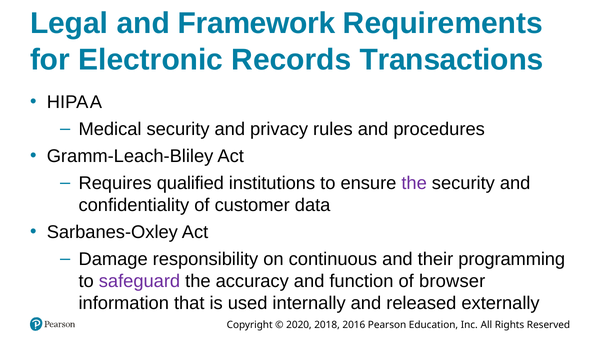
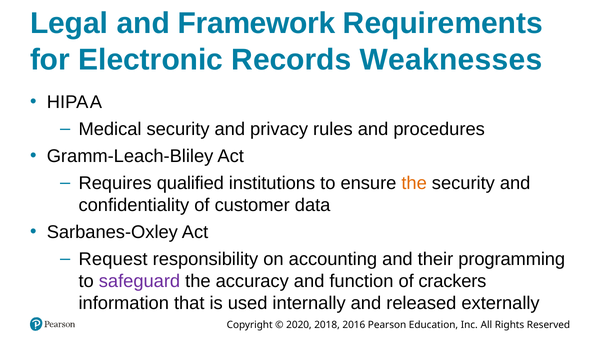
Transactions: Transactions -> Weaknesses (451, 60)
the colour: purple -> orange (414, 183)
Damage: Damage -> Request (113, 259)
continuous: continuous -> accounting (333, 259)
browser: browser -> crackers (452, 281)
